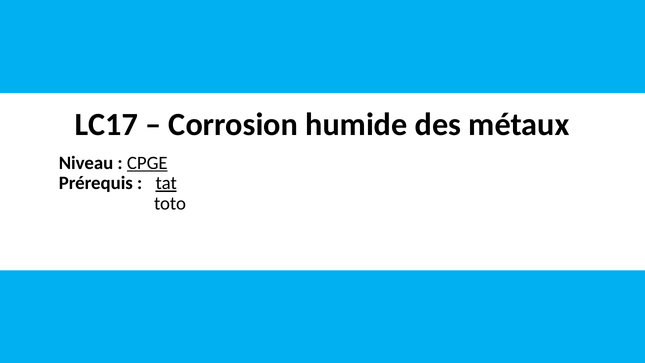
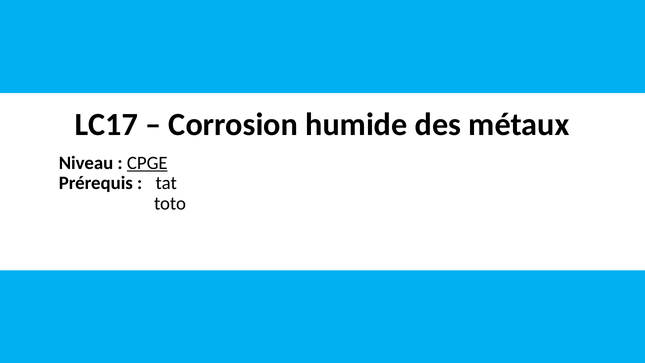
tat underline: present -> none (166, 183)
